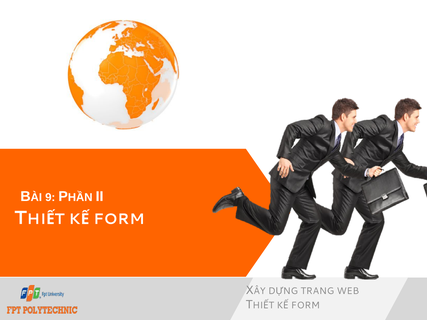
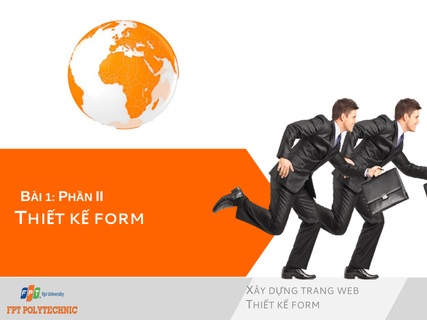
9: 9 -> 1 (50, 198)
